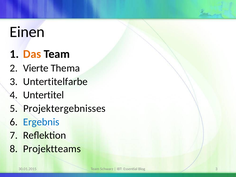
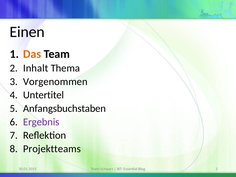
Vierte: Vierte -> Inhalt (36, 68)
Untertitelfarbe: Untertitelfarbe -> Vorgenommen (55, 82)
Projektergebnisses: Projektergebnisses -> Anfangsbuchstaben (65, 108)
Ergebnis colour: blue -> purple (41, 122)
